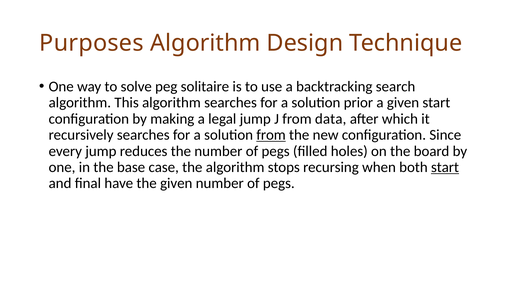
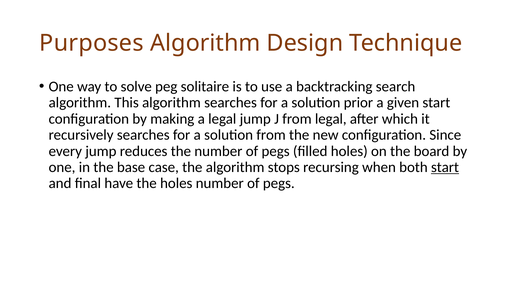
from data: data -> legal (331, 119)
from underline: present -> none (271, 135)
the given: given -> holes (176, 183)
